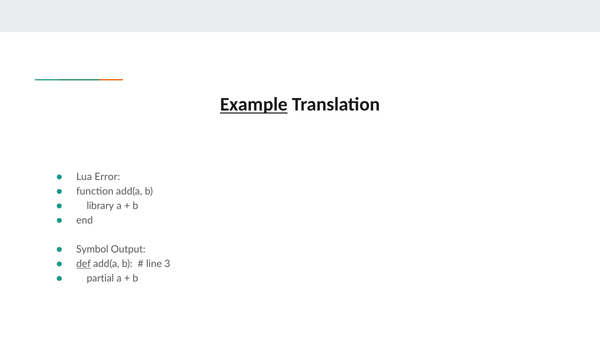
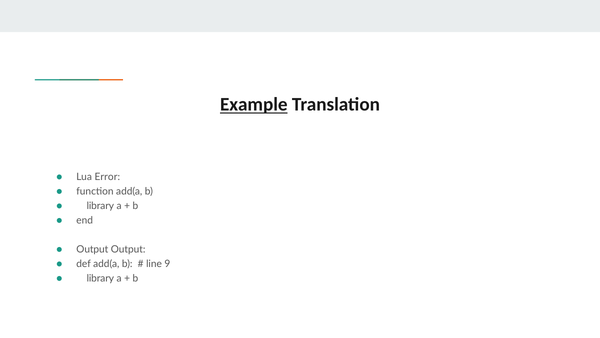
Symbol: Symbol -> Output (92, 249)
def underline: present -> none (84, 264)
3: 3 -> 9 (167, 264)
partial: partial -> library (100, 278)
